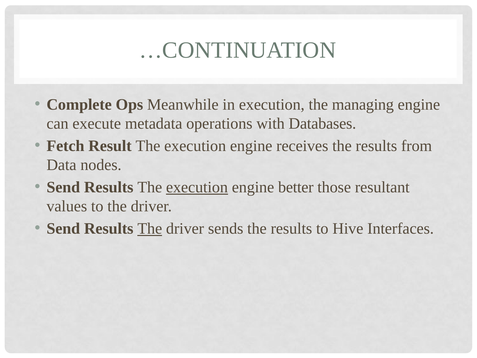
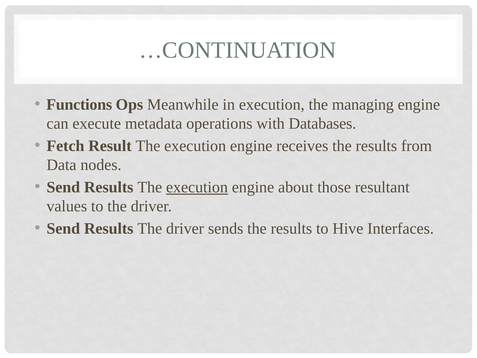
Complete: Complete -> Functions (79, 104)
better: better -> about (296, 187)
The underline: present -> none (150, 228)
